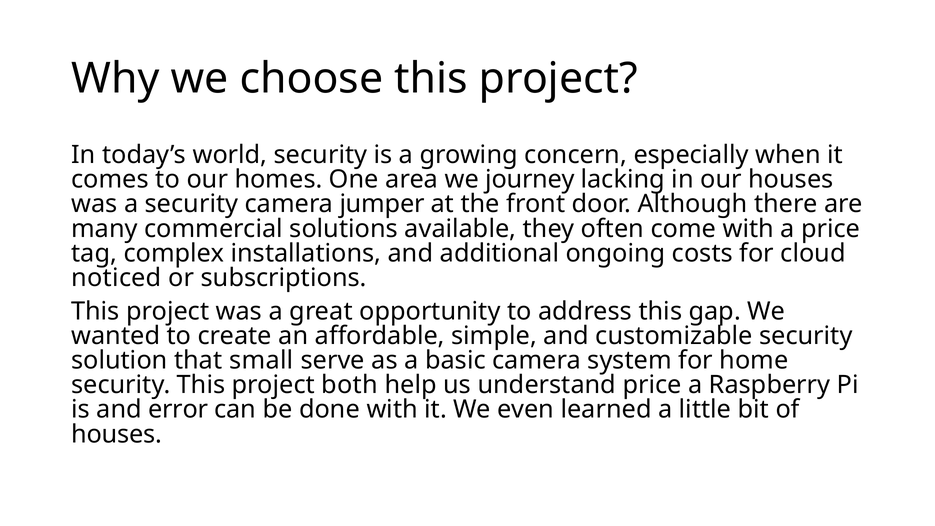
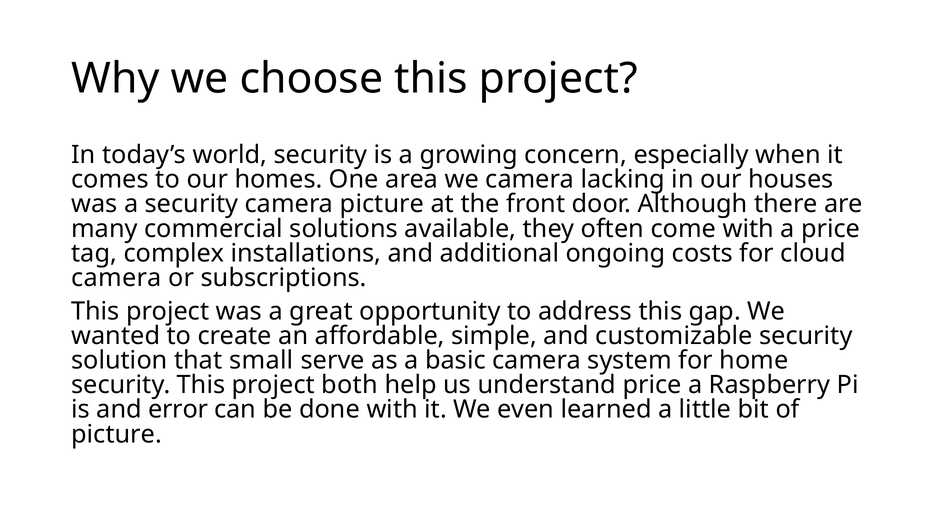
we journey: journey -> camera (530, 179)
camera jumper: jumper -> picture (382, 204)
noticed: noticed -> camera (116, 278)
houses: houses -> picture (117, 434)
